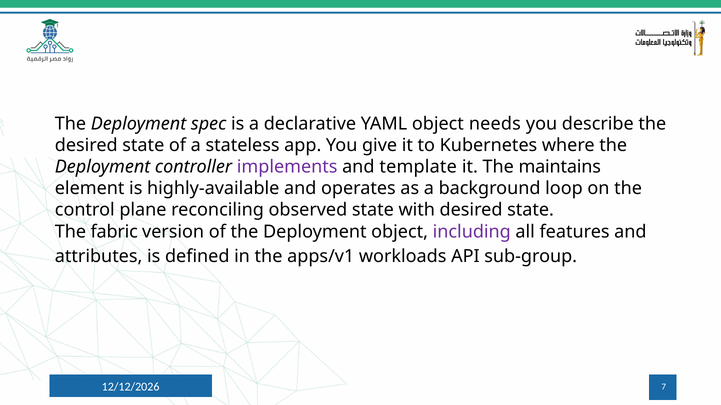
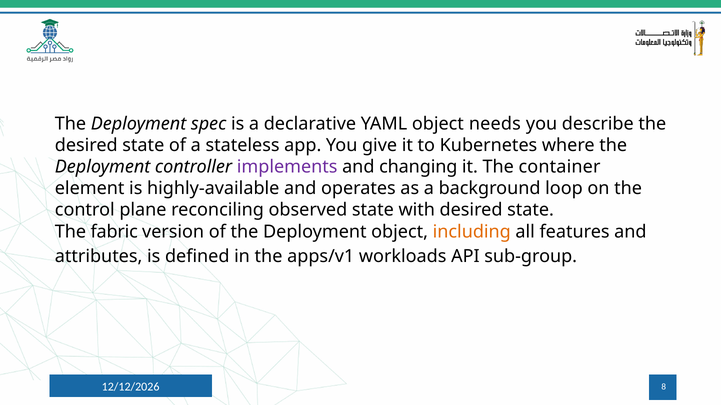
template: template -> changing (418, 167)
maintains: maintains -> container (560, 167)
including colour: purple -> orange (472, 232)
7: 7 -> 8 (664, 387)
